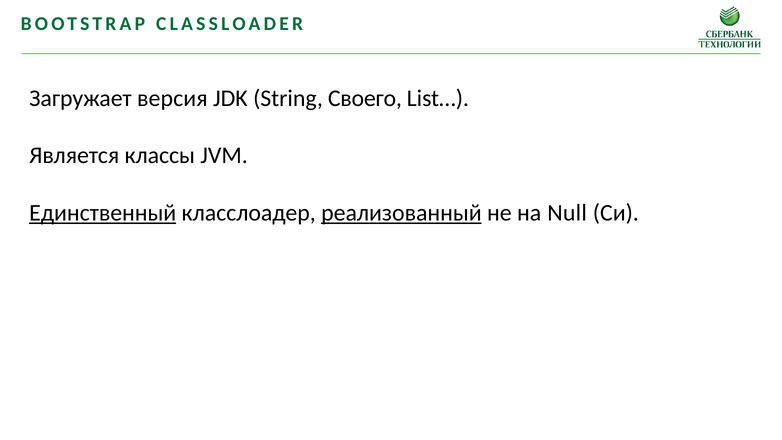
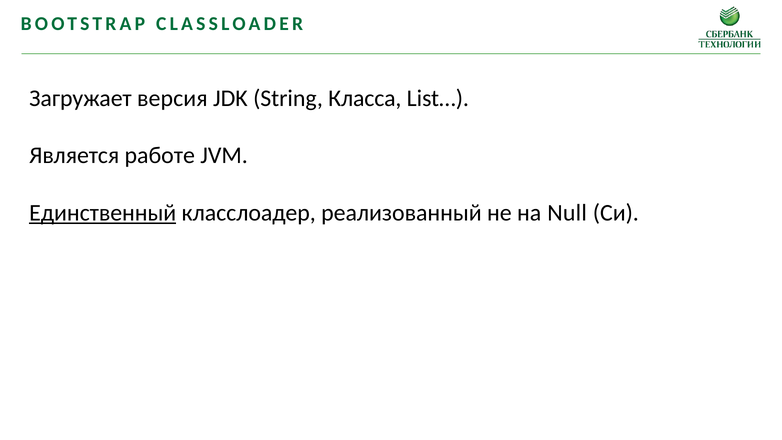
Своего: Своего -> Класса (365, 98)
классы: классы -> работе (160, 155)
реализованный underline: present -> none (401, 213)
